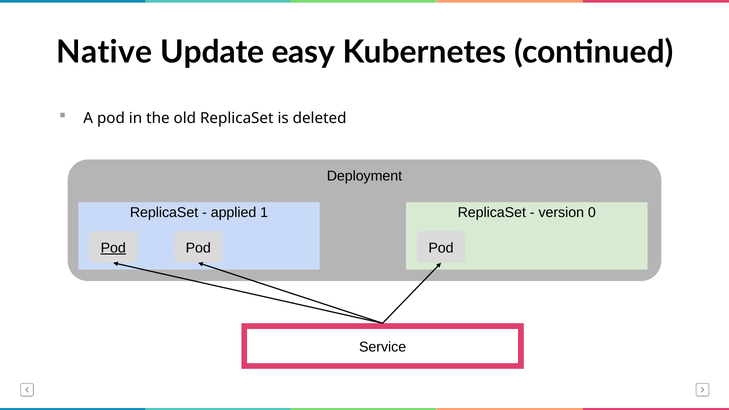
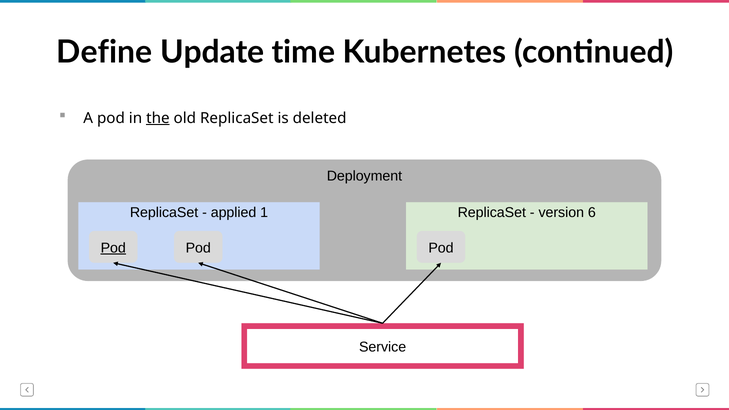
Native: Native -> Define (104, 52)
easy: easy -> time (303, 52)
the underline: none -> present (158, 118)
0: 0 -> 6 (592, 213)
